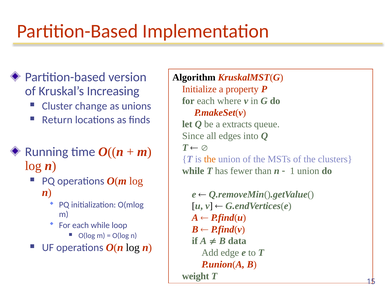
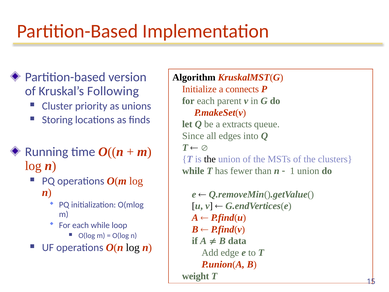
property: property -> connects (242, 89)
Increasing: Increasing -> Following (113, 91)
where: where -> parent (229, 101)
change: change -> priority (91, 106)
Return: Return -> Storing (57, 120)
the colour: orange -> black (210, 159)
